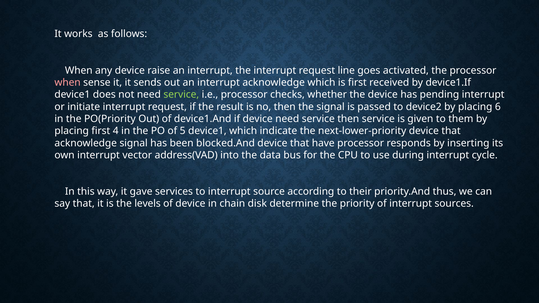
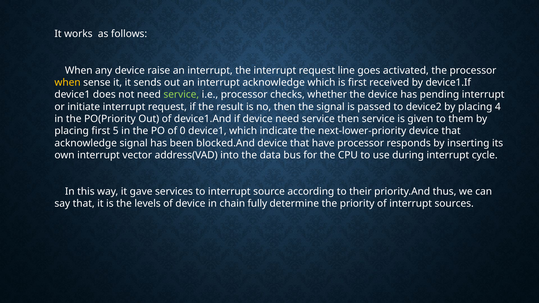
when colour: pink -> yellow (68, 83)
6: 6 -> 4 (498, 107)
4: 4 -> 5 (116, 131)
5: 5 -> 0 (183, 131)
disk: disk -> fully (257, 204)
